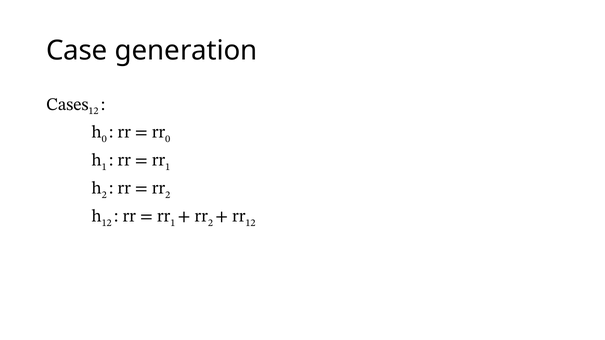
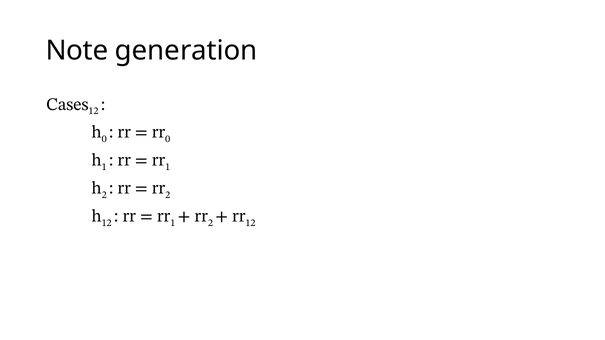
Case: Case -> Note (77, 51)
